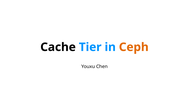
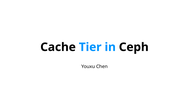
Ceph colour: orange -> black (134, 47)
